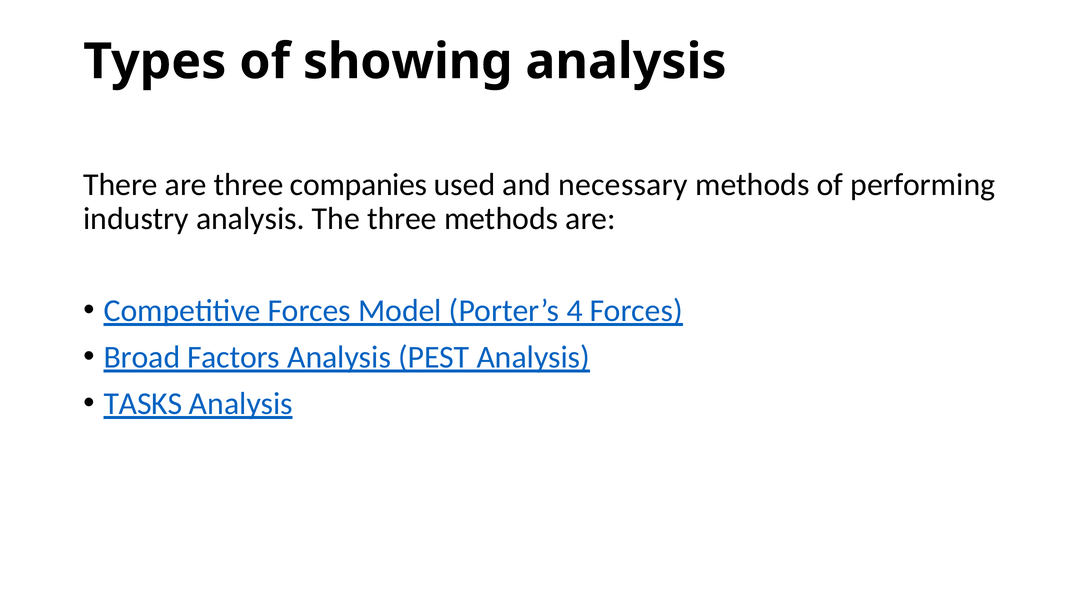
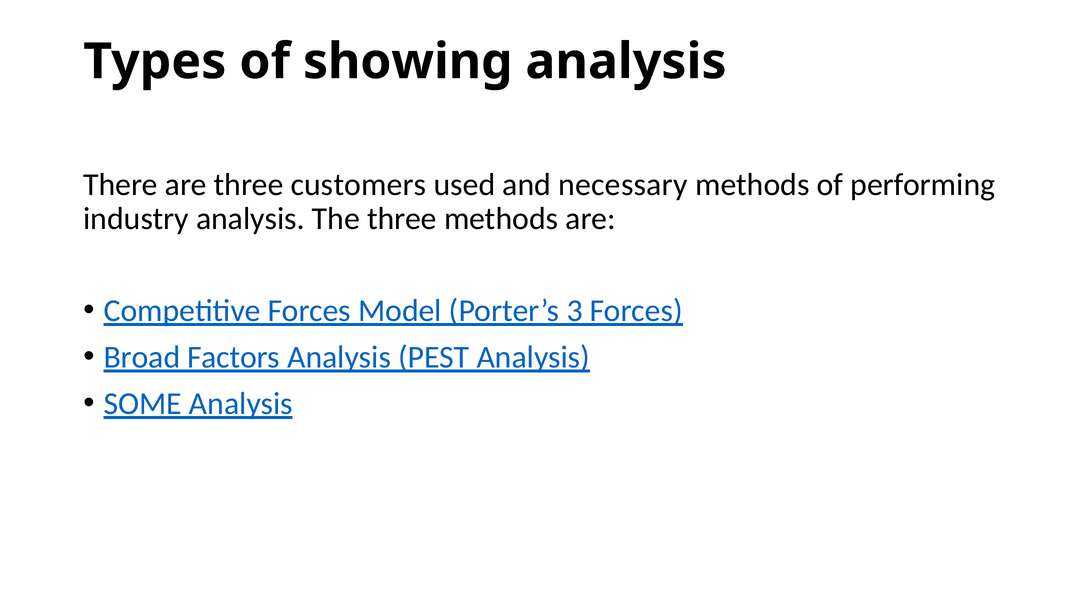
companies: companies -> customers (358, 185)
4: 4 -> 3 (575, 311)
TASKS: TASKS -> SOME (143, 404)
